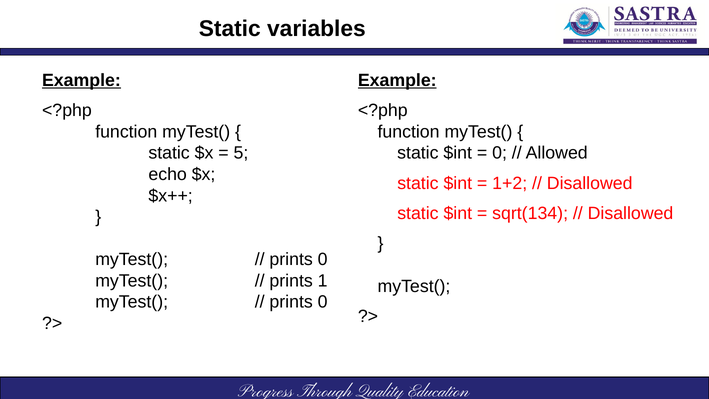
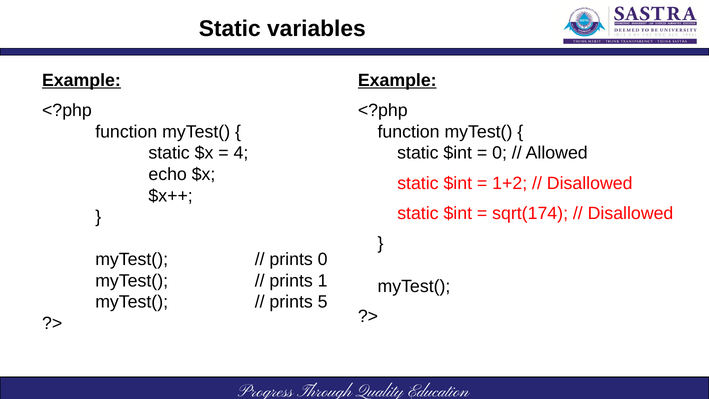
5: 5 -> 4 (241, 153)
sqrt(134: sqrt(134 -> sqrt(174 (530, 213)
0: 0 -> 5 (323, 302)
